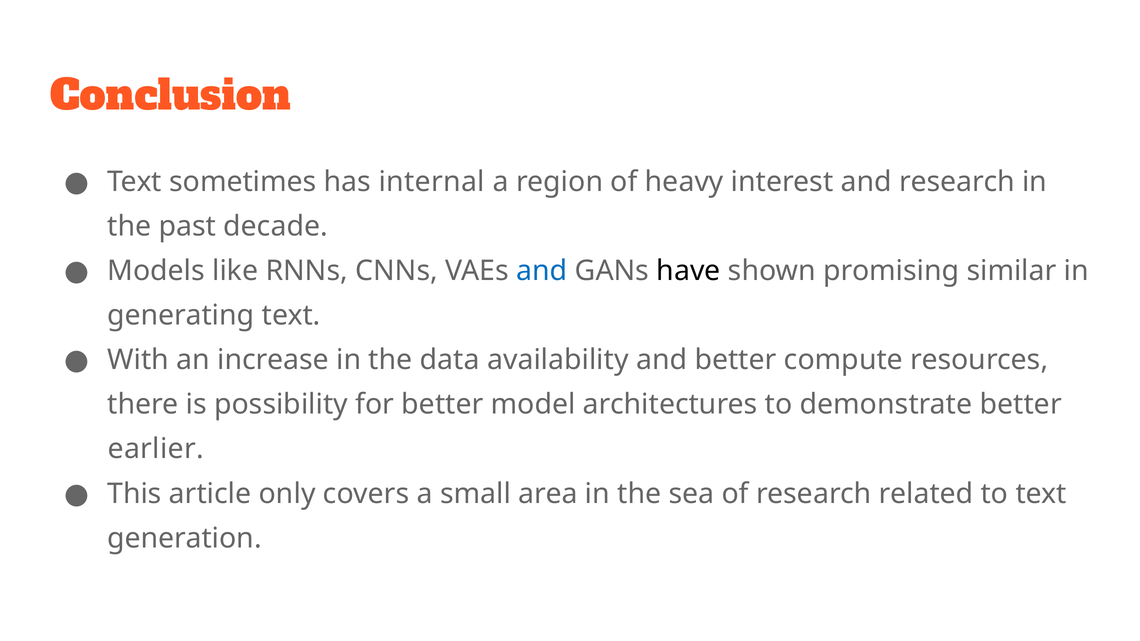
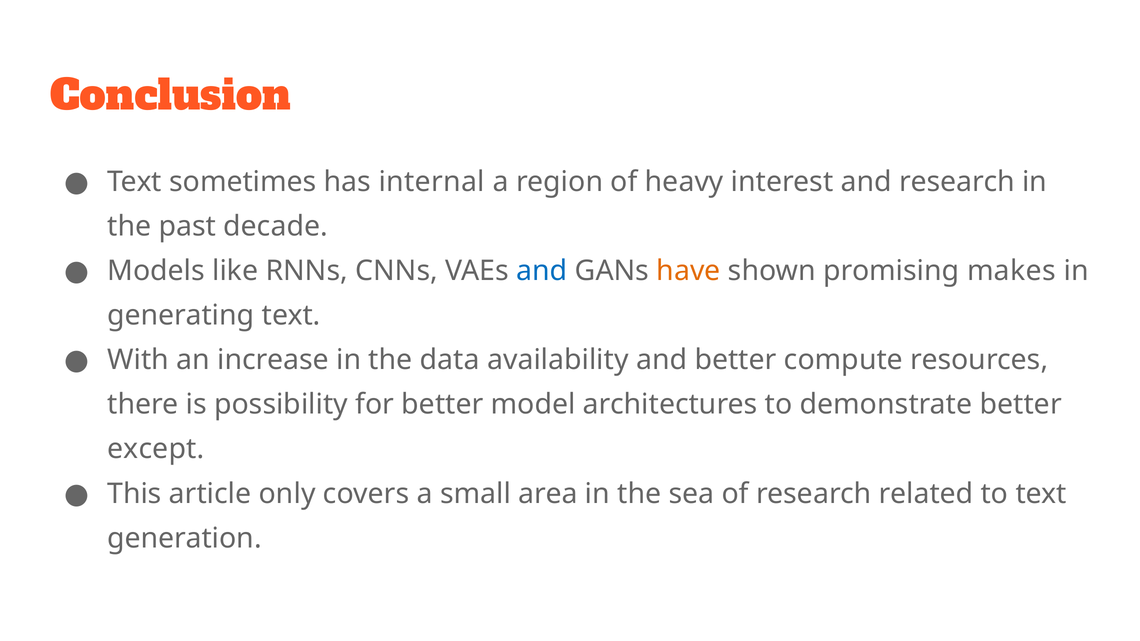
have colour: black -> orange (688, 271)
similar: similar -> makes (1011, 271)
earlier: earlier -> except (156, 449)
